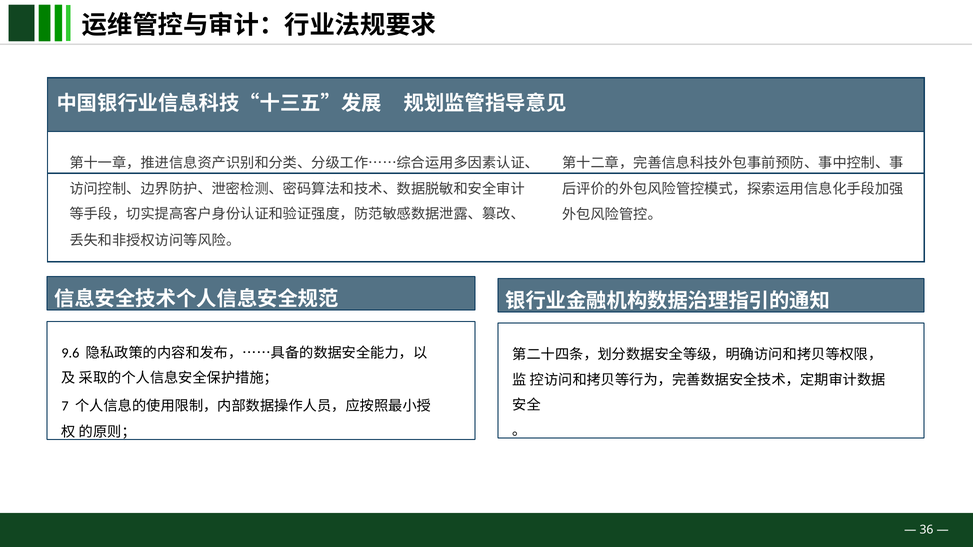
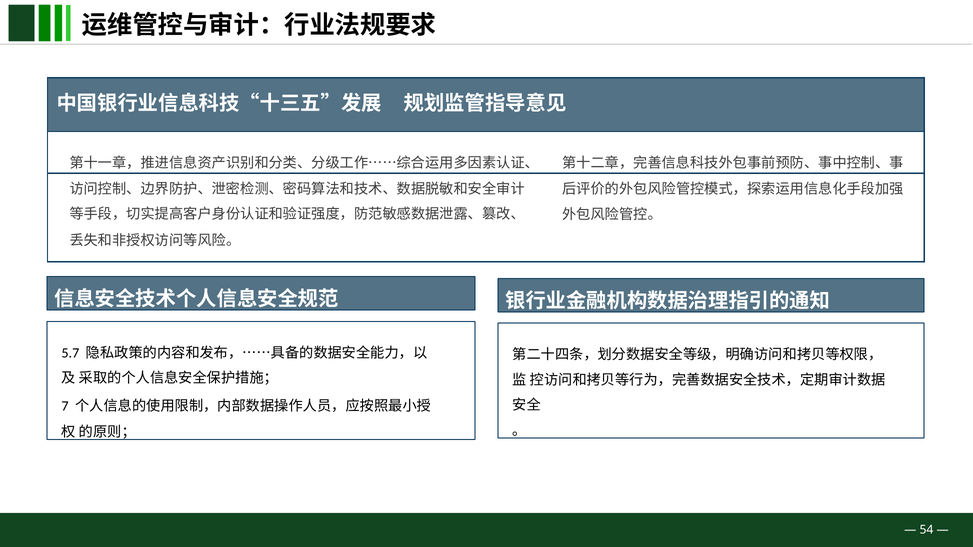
9.6: 9.6 -> 5.7 (70, 353)
36: 36 -> 54 (927, 530)
